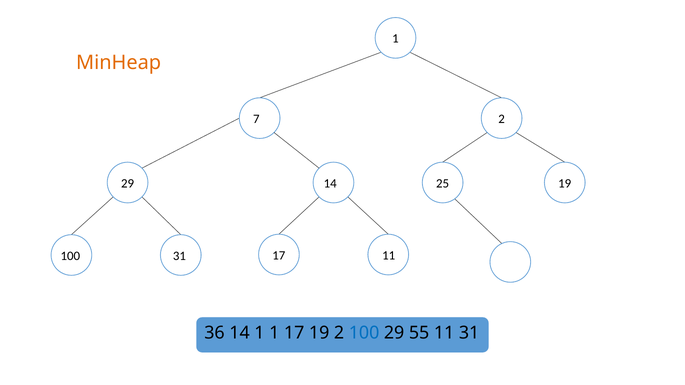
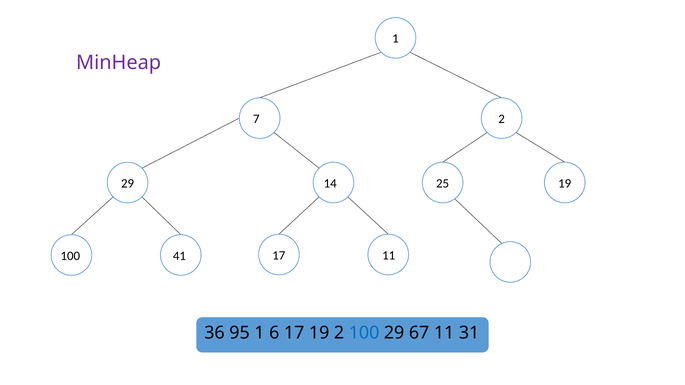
MinHeap colour: orange -> purple (119, 63)
100 31: 31 -> 41 (179, 256)
36 14: 14 -> 95 (240, 333)
1 1: 1 -> 6 (274, 333)
55: 55 -> 67 (419, 333)
